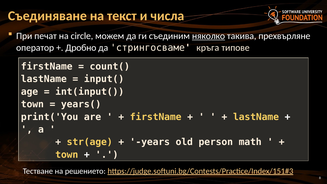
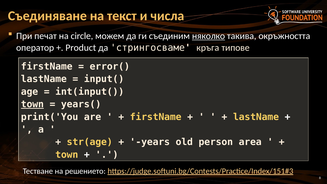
прехвърляне: прехвърляне -> окръжността (284, 36)
Дробно: Дробно -> Product (81, 48)
count(: count( -> error( (110, 66)
town underline: none -> present (32, 104)
math: math -> area (250, 142)
